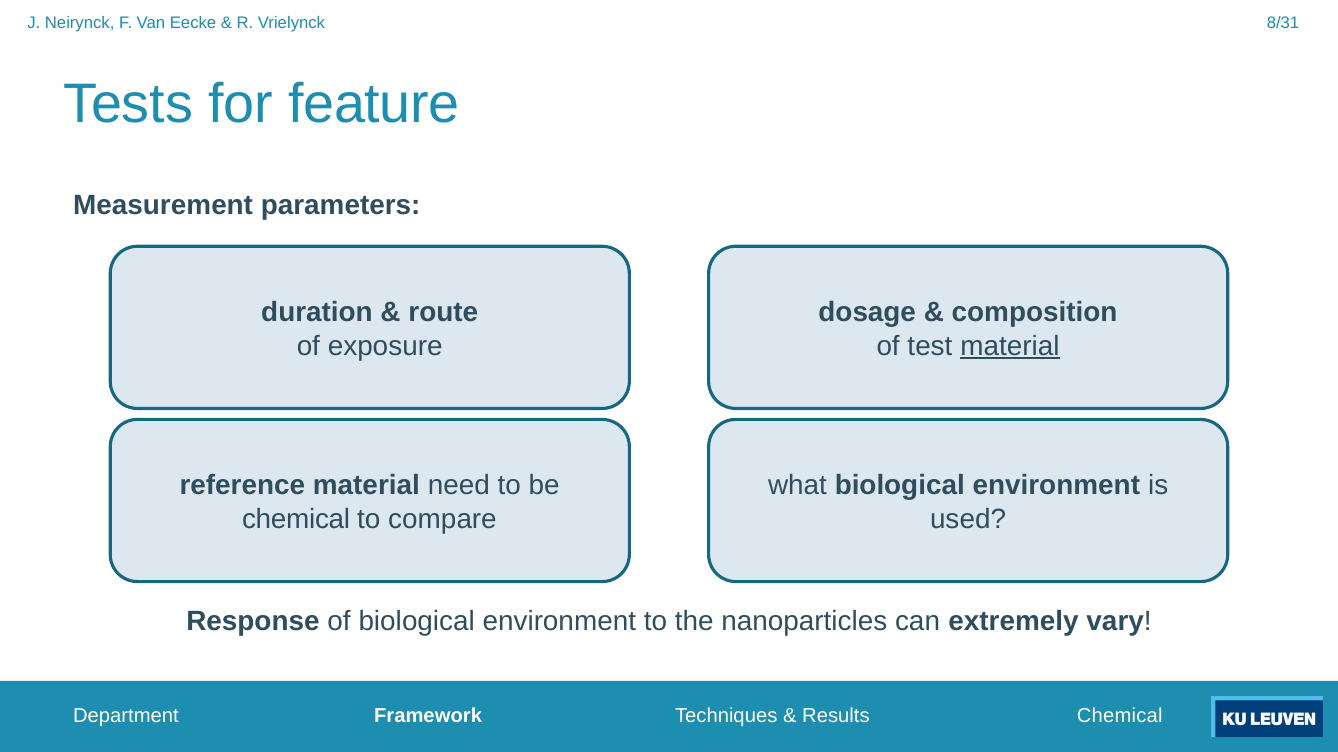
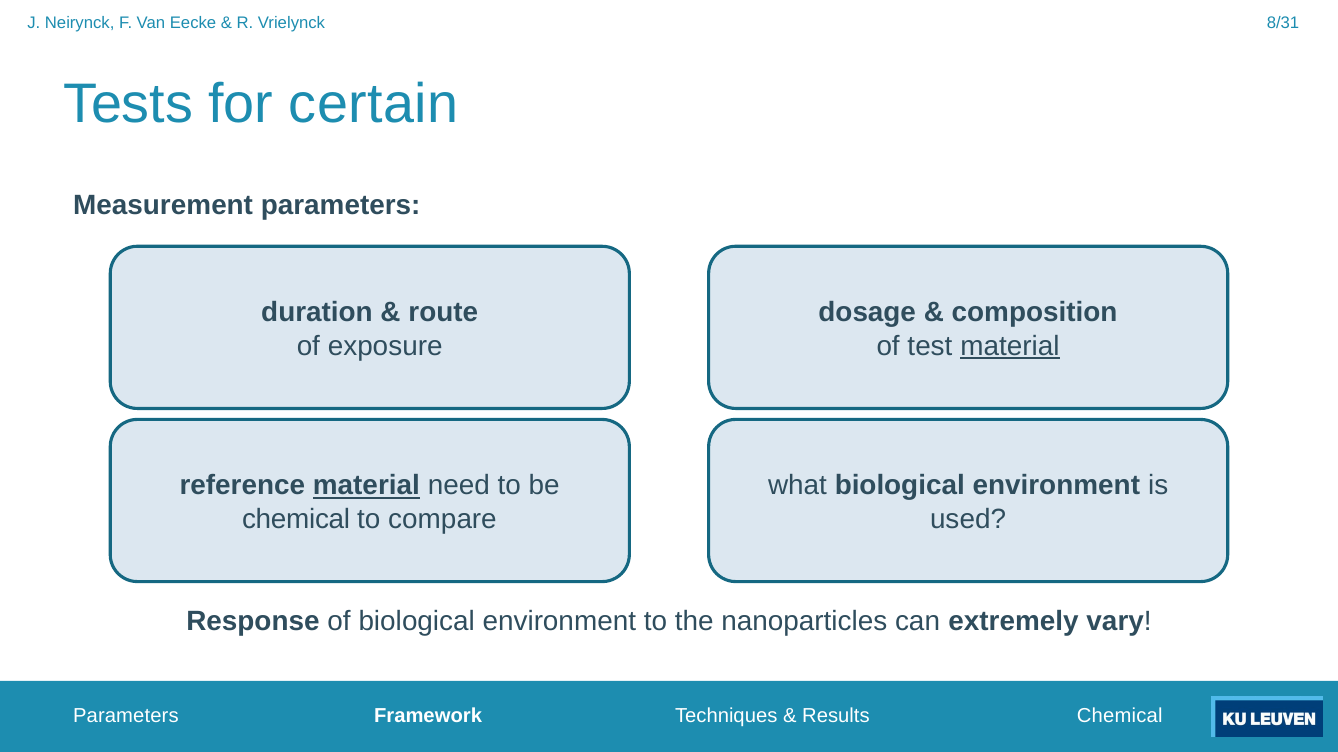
feature: feature -> certain (374, 104)
material underline: none -> present (366, 486)
Department: Department -> Parameters (126, 716)
